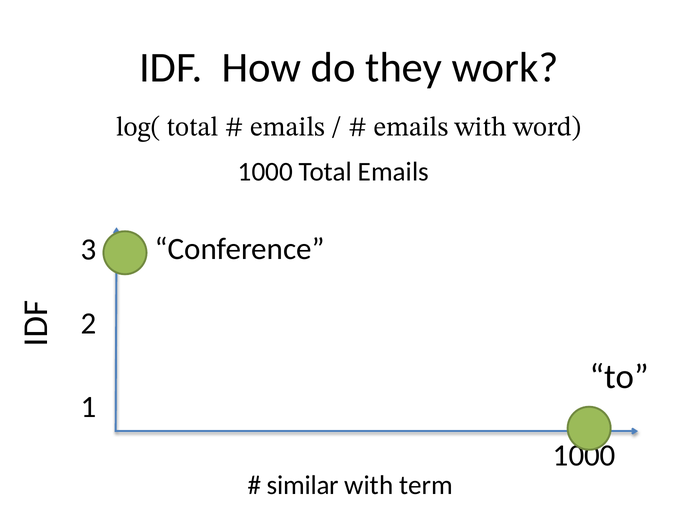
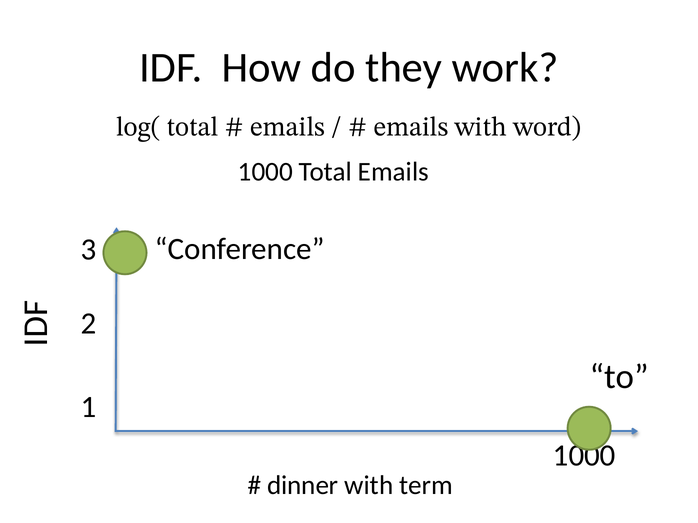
similar: similar -> dinner (303, 486)
